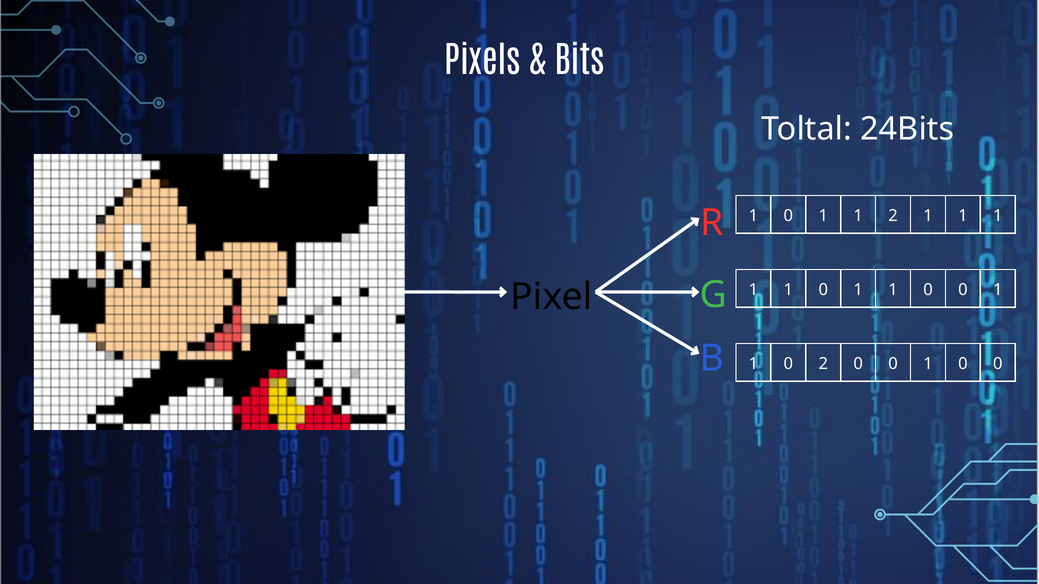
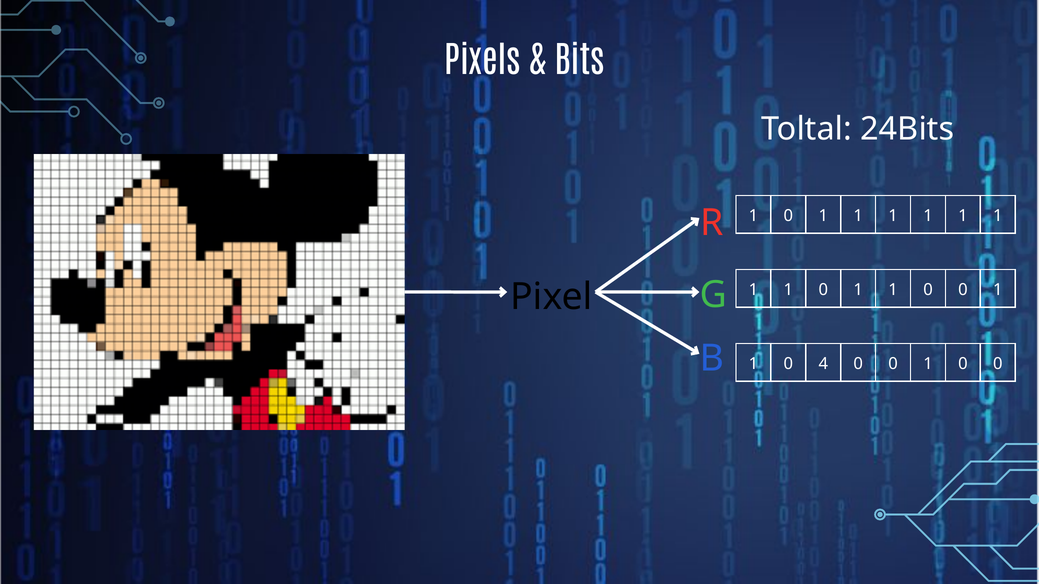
0 1 1 2: 2 -> 1 (893, 216)
0 2: 2 -> 4 (823, 364)
